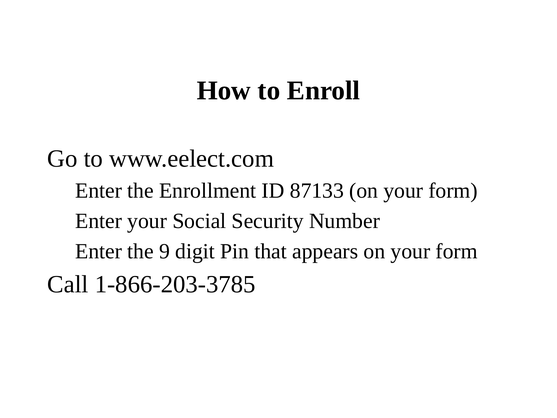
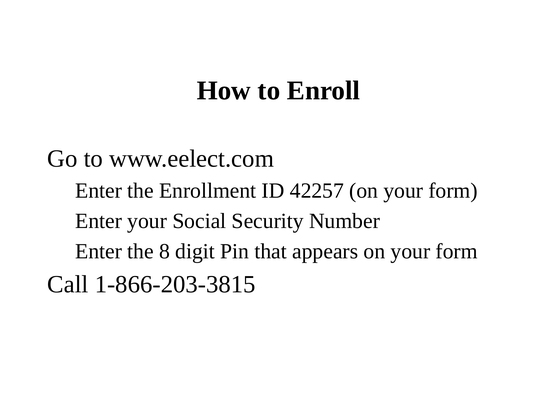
87133: 87133 -> 42257 (317, 191)
9: 9 -> 8 (164, 251)
1-866-203-3785: 1-866-203-3785 -> 1-866-203-3815 (175, 284)
